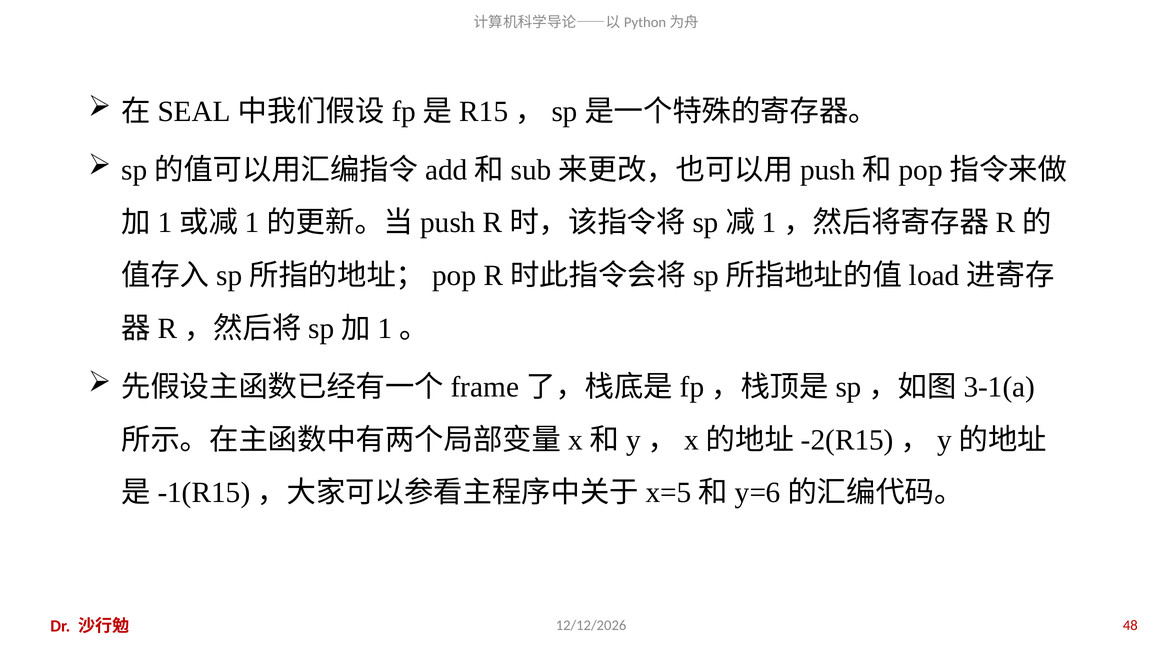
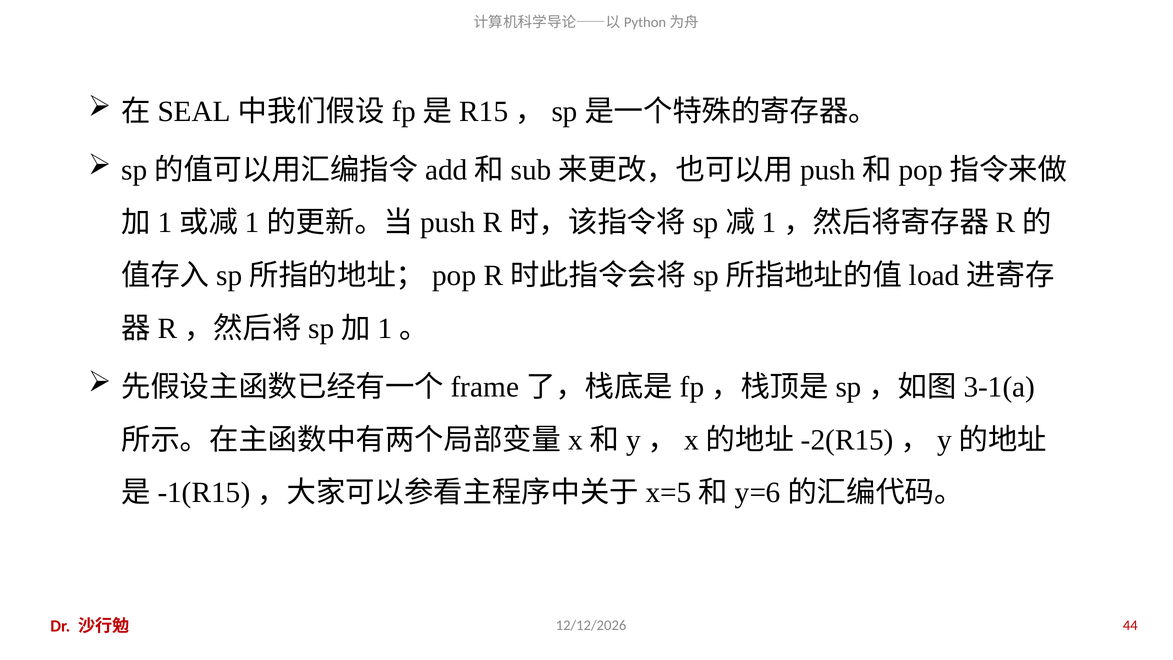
48: 48 -> 44 (1130, 625)
